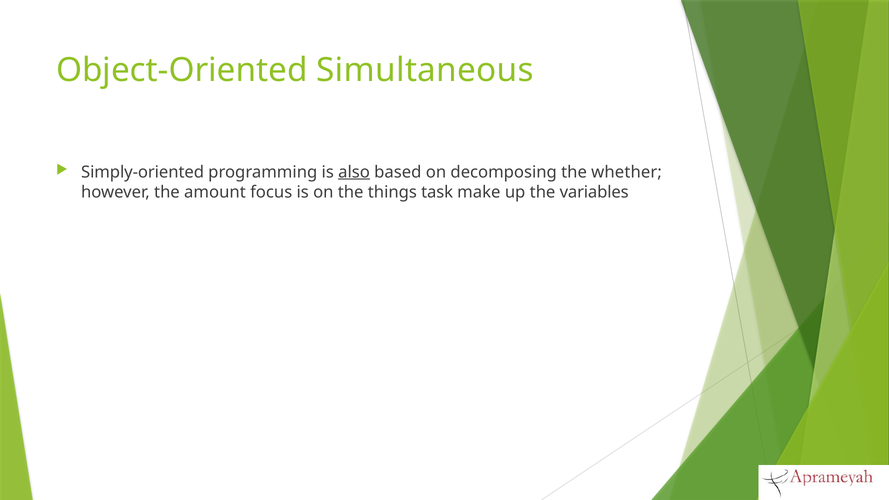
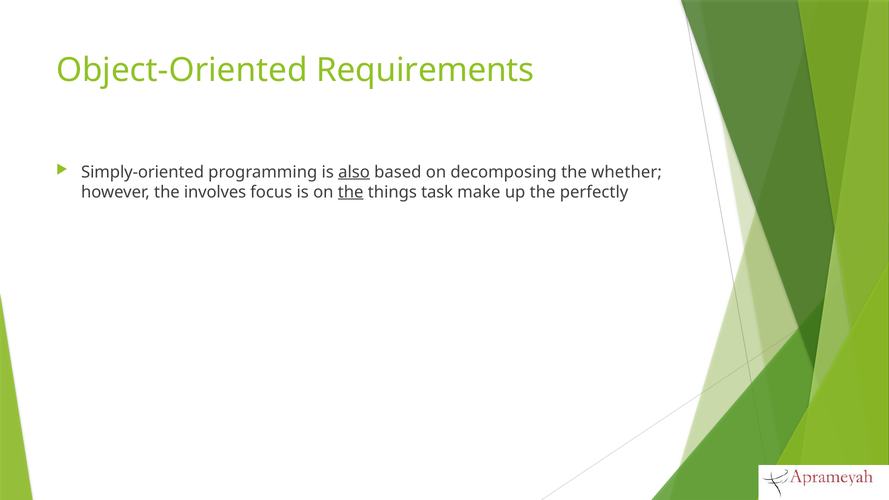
Simultaneous: Simultaneous -> Requirements (425, 70)
amount: amount -> involves (215, 192)
the underline: none -> present (351, 192)
variables: variables -> perfectly (594, 192)
